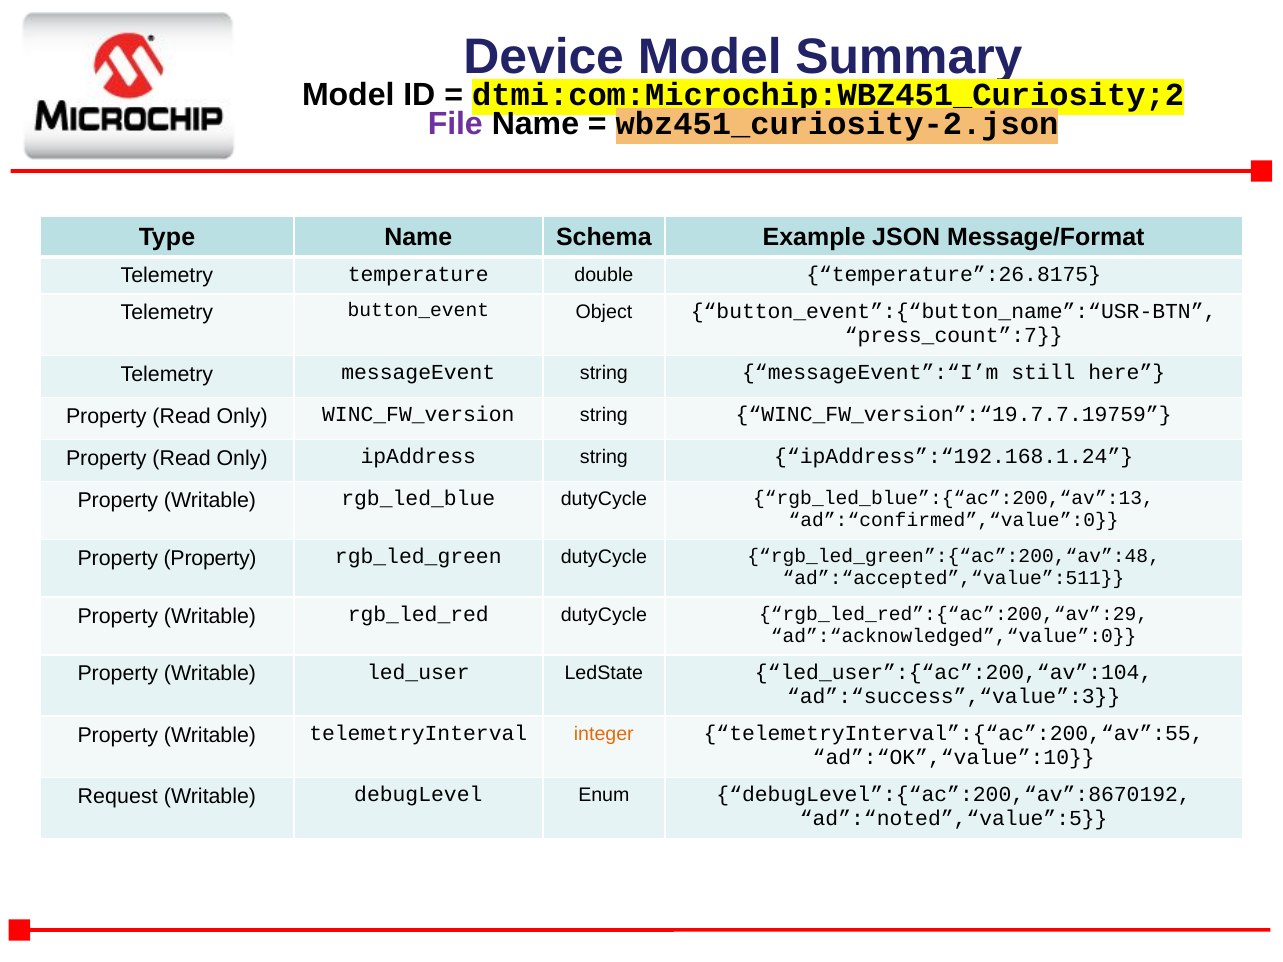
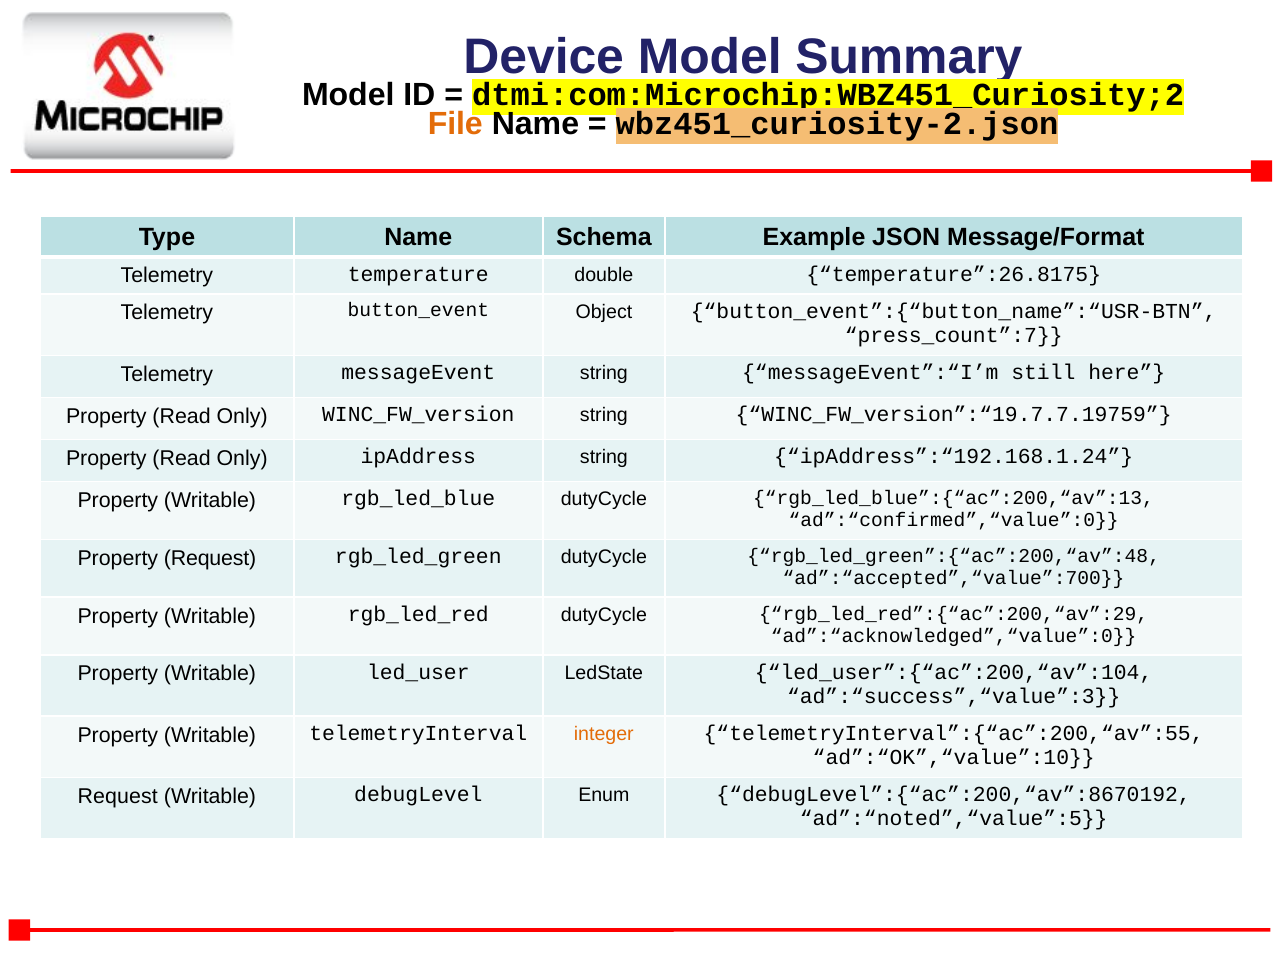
File colour: purple -> orange (455, 124)
Property Property: Property -> Request (210, 558)
ad”:“accepted”,“value”:511: ad”:“accepted”,“value”:511 -> ad”:“accepted”,“value”:700 (954, 578)
